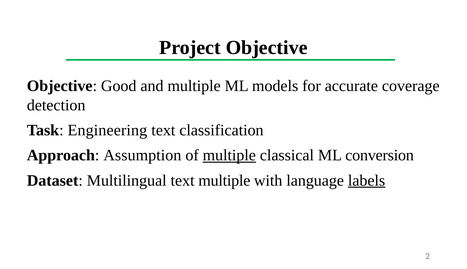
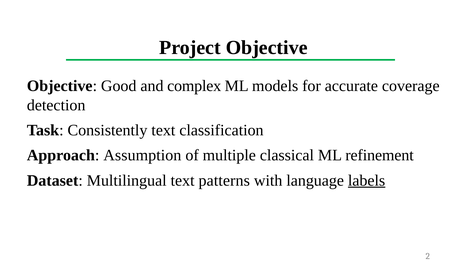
and multiple: multiple -> complex (194, 86)
Engineering: Engineering -> Consistently (107, 130)
multiple underline: present -> none (229, 156)
conversion: conversion -> refinement (380, 156)
text multiple: multiple -> patterns (224, 181)
